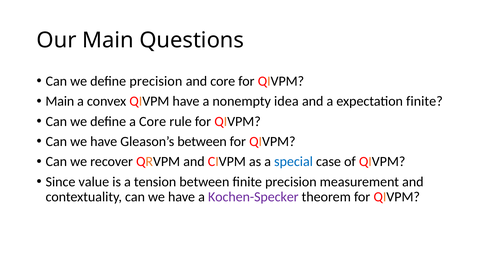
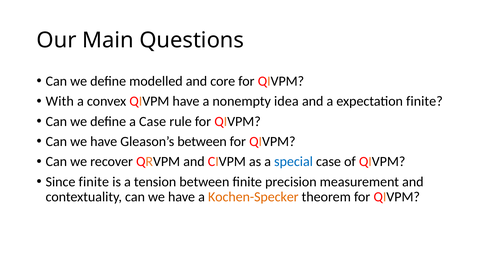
define precision: precision -> modelled (156, 81)
Main: Main -> With (60, 101)
a Core: Core -> Case (153, 121)
Since value: value -> finite (94, 182)
Kochen-Specker colour: purple -> orange (253, 197)
